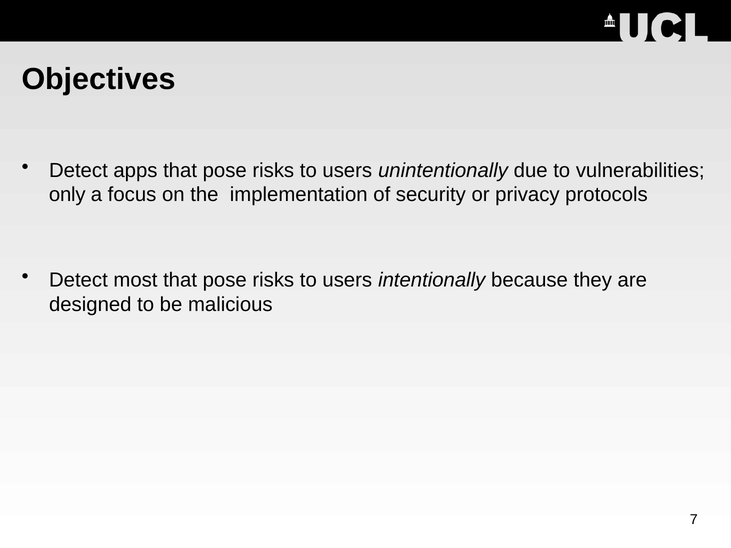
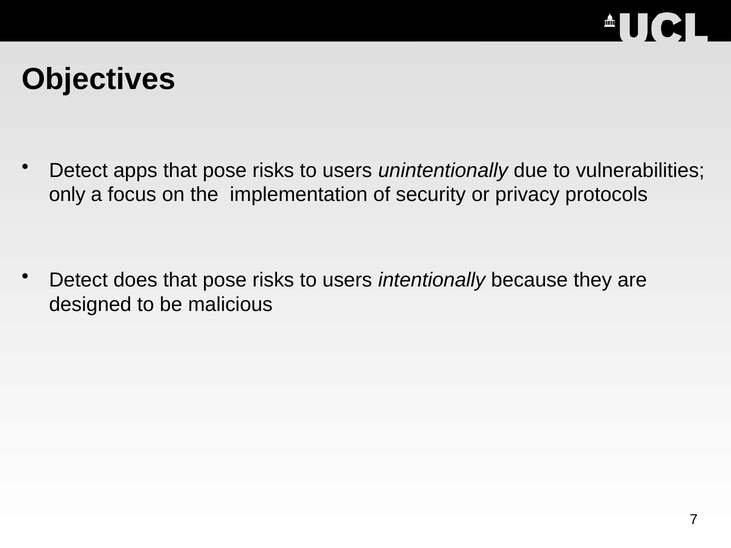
most: most -> does (135, 280)
